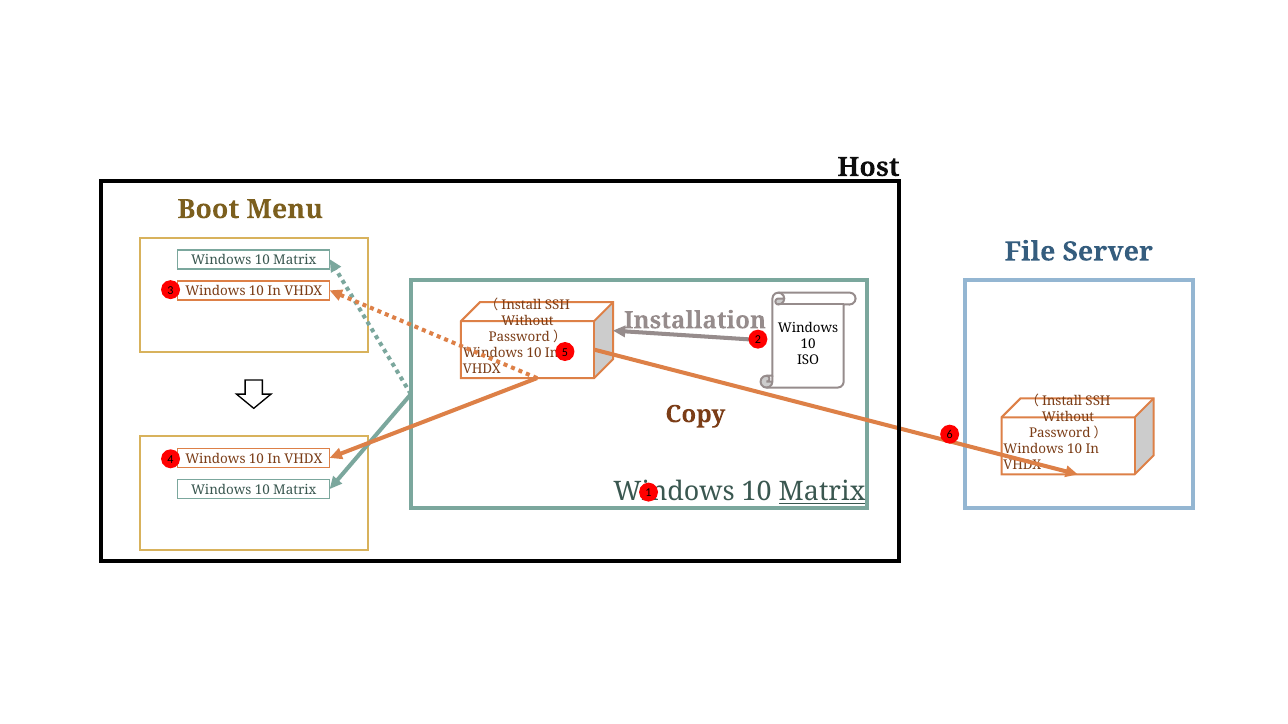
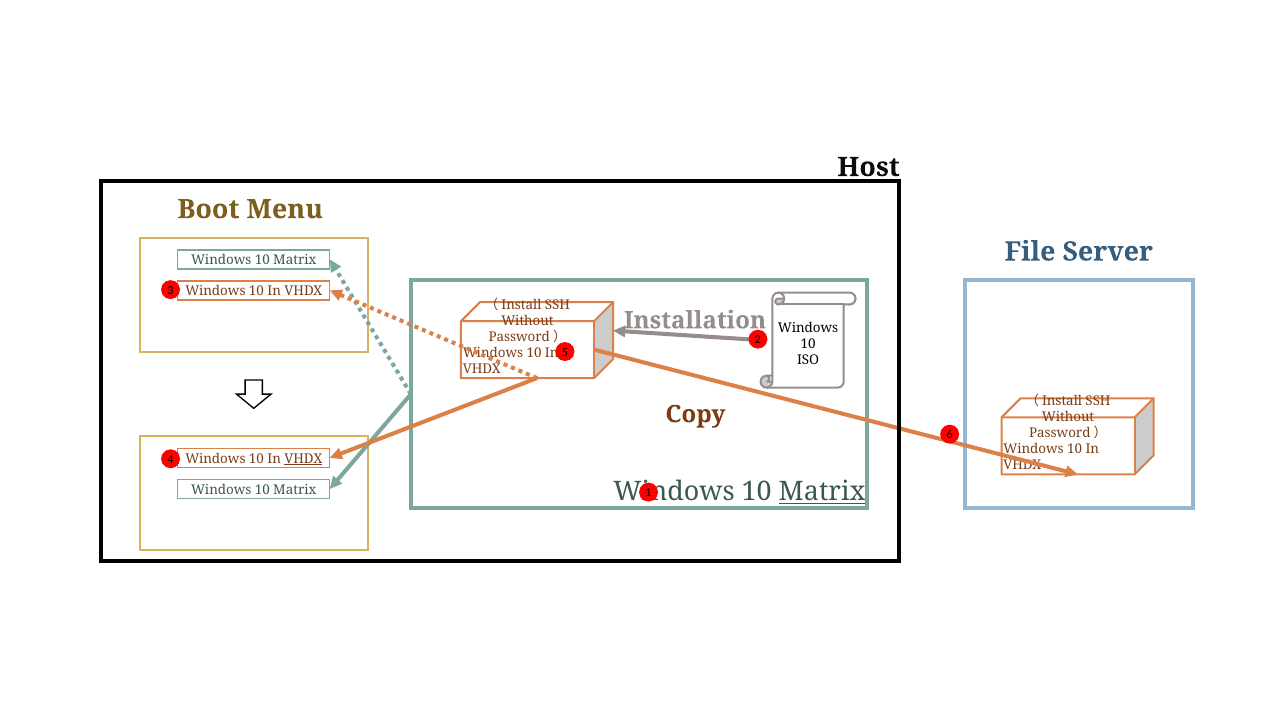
VHDX underline: none -> present (303, 459)
